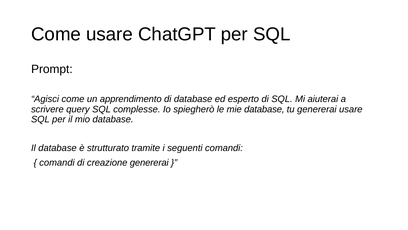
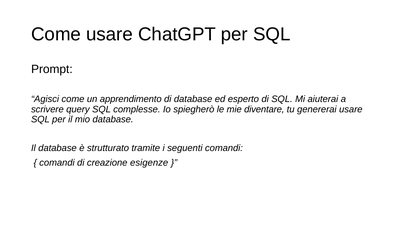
mie database: database -> diventare (264, 109)
creazione genererai: genererai -> esigenze (149, 162)
